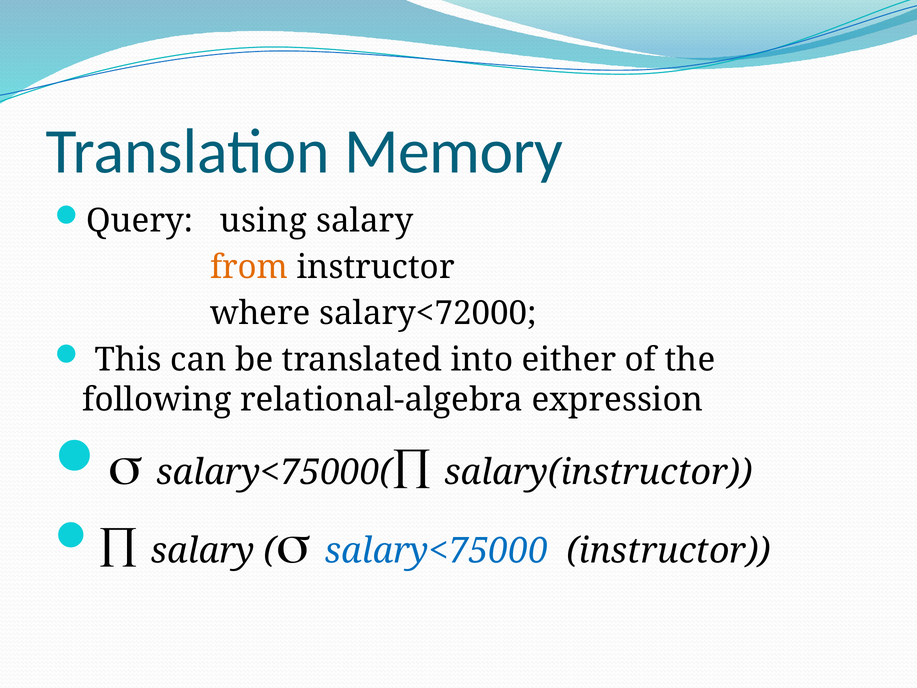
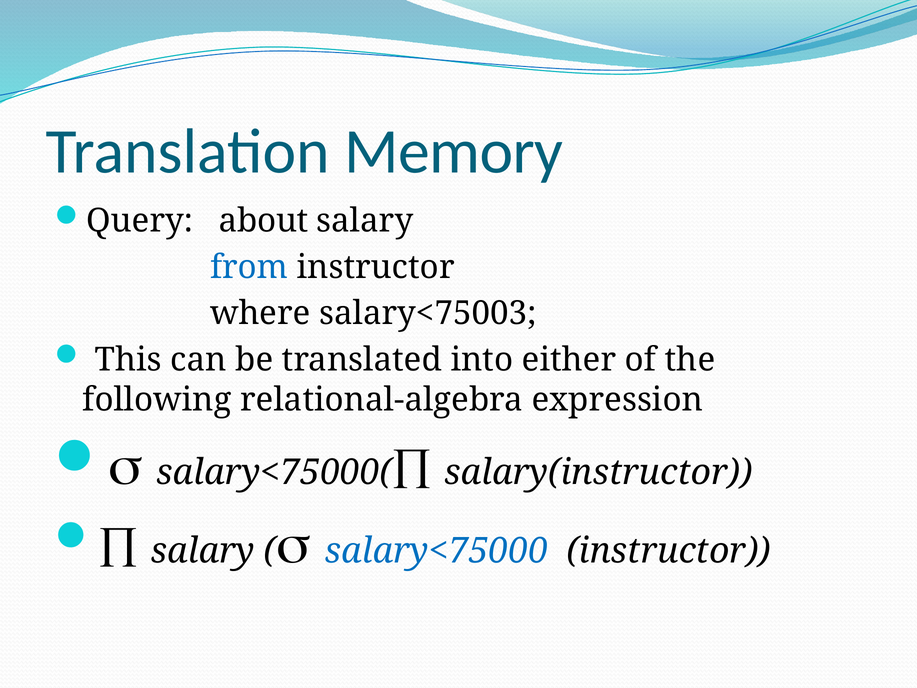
using: using -> about (264, 221)
from colour: orange -> blue (249, 267)
salary<72000: salary<72000 -> salary<75003 (428, 313)
